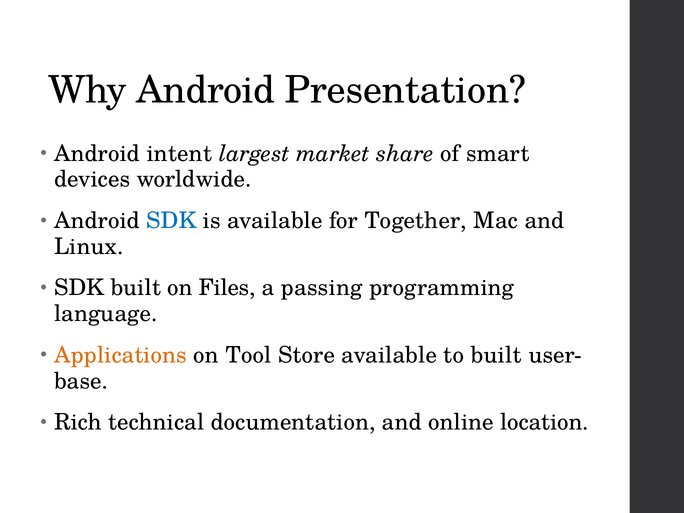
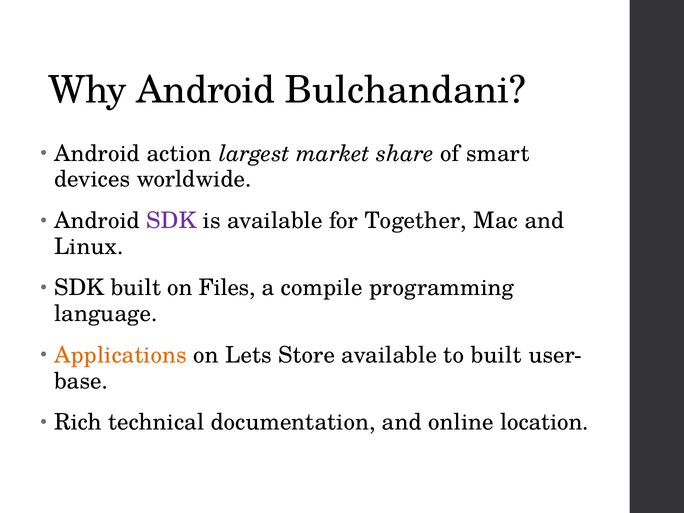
Presentation: Presentation -> Bulchandani (405, 90)
intent: intent -> action (179, 153)
SDK colour: blue -> purple (171, 221)
passing: passing -> compile (322, 288)
Tool: Tool -> Lets (249, 355)
